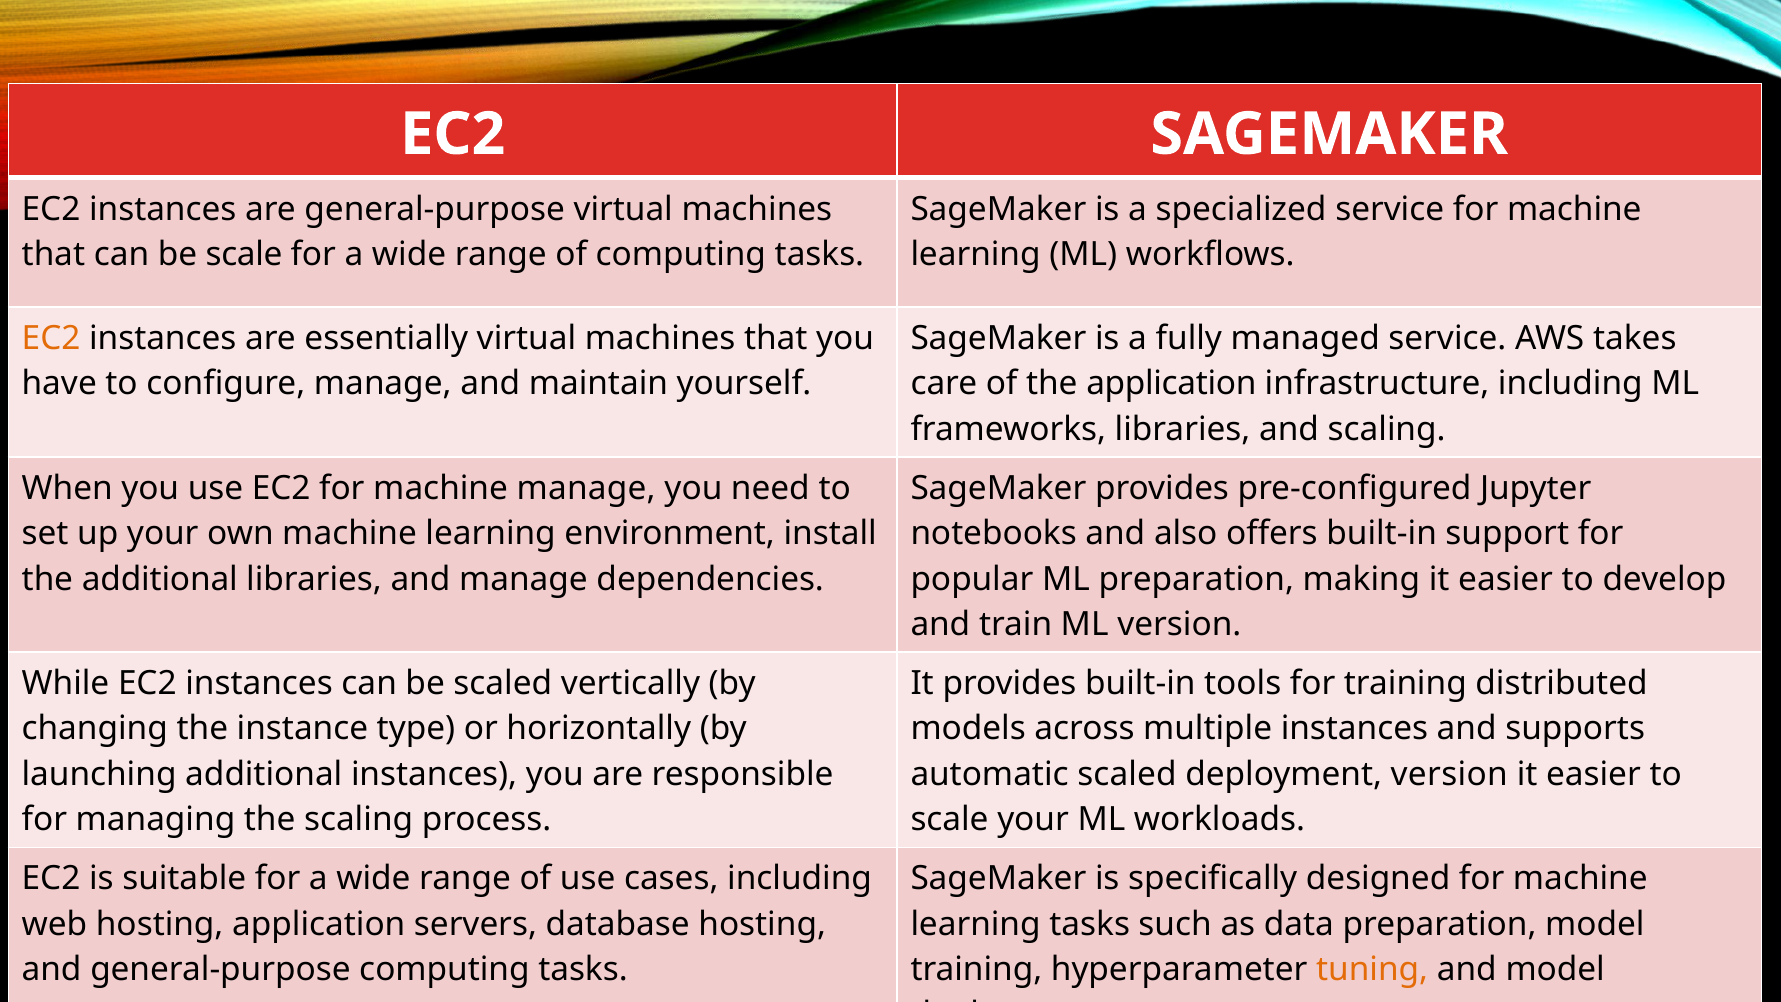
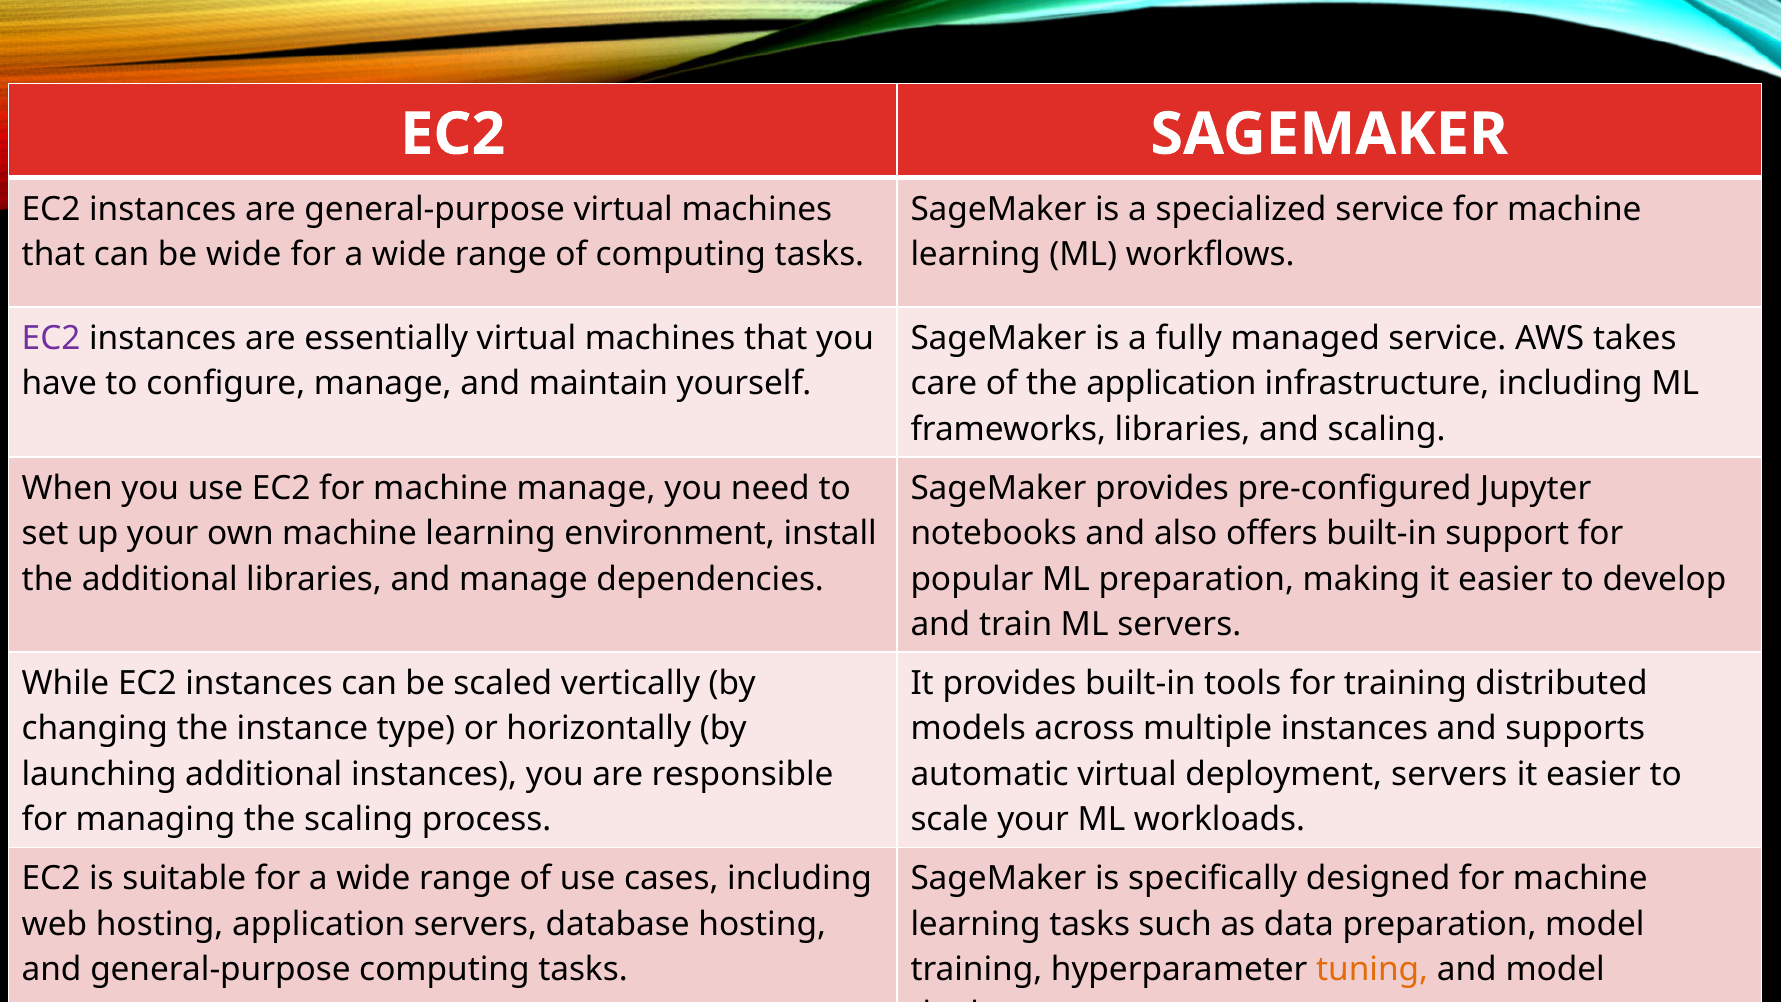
be scale: scale -> wide (244, 255)
EC2 colour: orange -> purple (51, 338)
ML version: version -> servers (1179, 624)
automatic scaled: scaled -> virtual (1127, 774)
deployment version: version -> servers (1449, 774)
